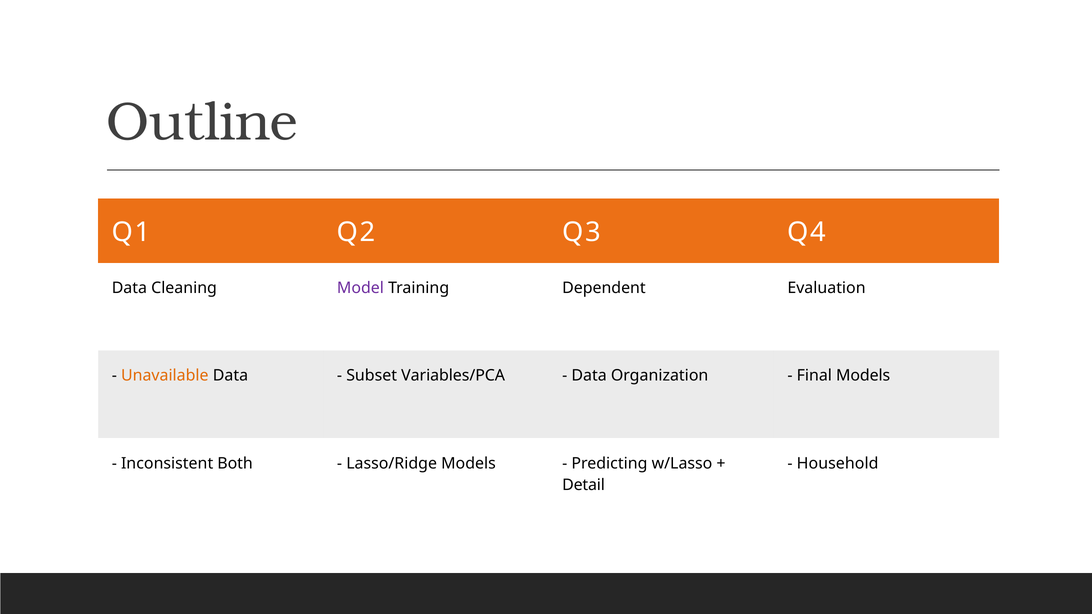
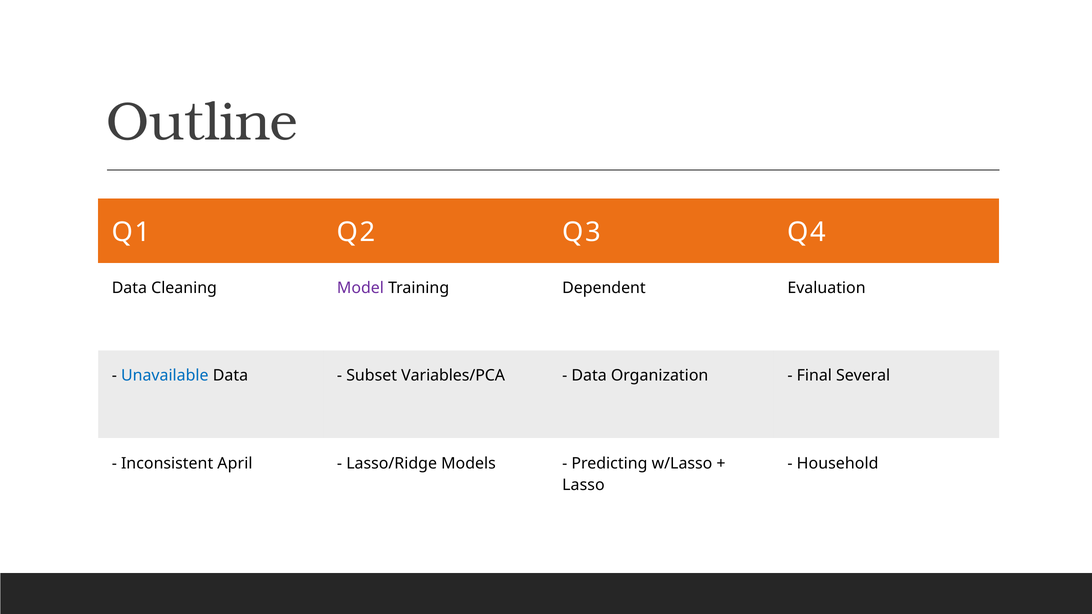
Unavailable colour: orange -> blue (165, 376)
Final Models: Models -> Several (863, 376)
Both: Both -> April (235, 463)
Detail: Detail -> Lasso (583, 485)
